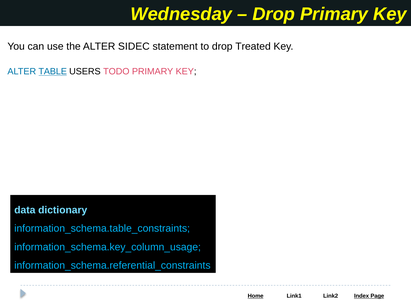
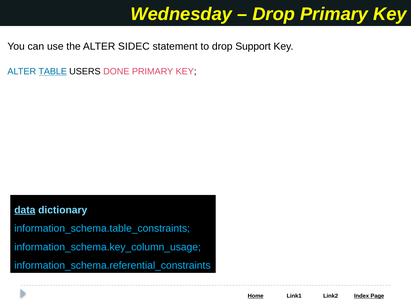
Treated: Treated -> Support (253, 47)
TODO: TODO -> DONE (116, 72)
data underline: none -> present (25, 210)
